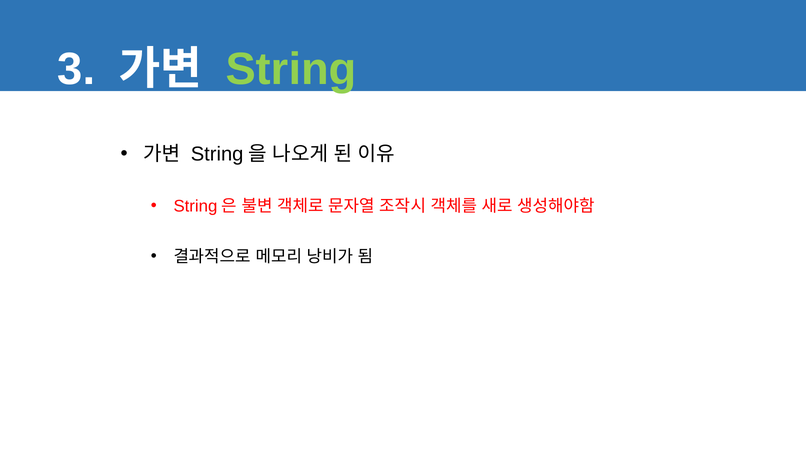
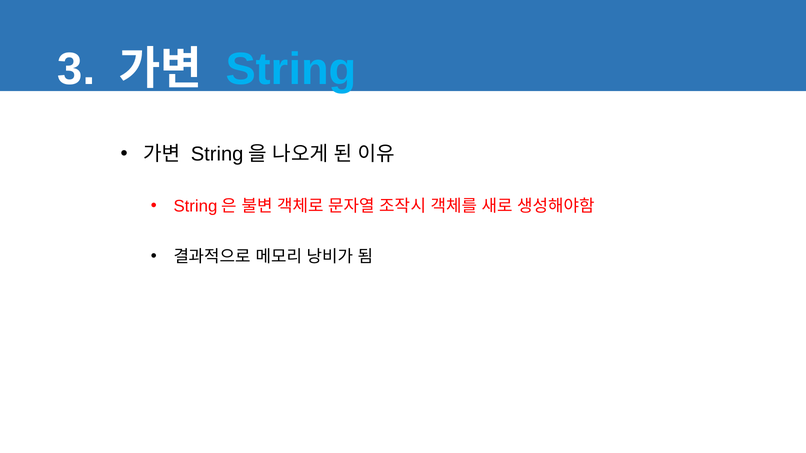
String colour: light green -> light blue (291, 69)
